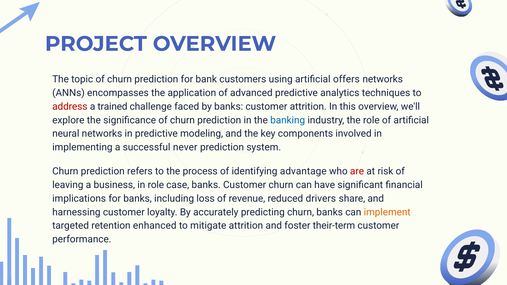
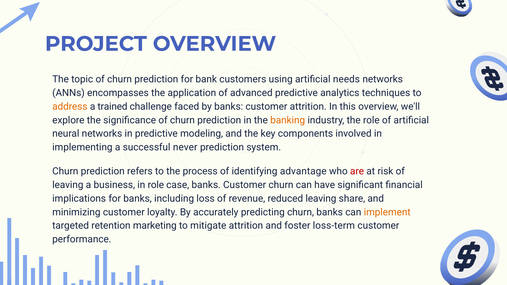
offers: offers -> needs (346, 79)
address colour: red -> orange (70, 107)
banking colour: blue -> orange (288, 120)
reduced drivers: drivers -> leaving (321, 199)
harnessing: harnessing -> minimizing (76, 212)
enhanced: enhanced -> marketing (155, 226)
their-term: their-term -> loss-term (334, 226)
